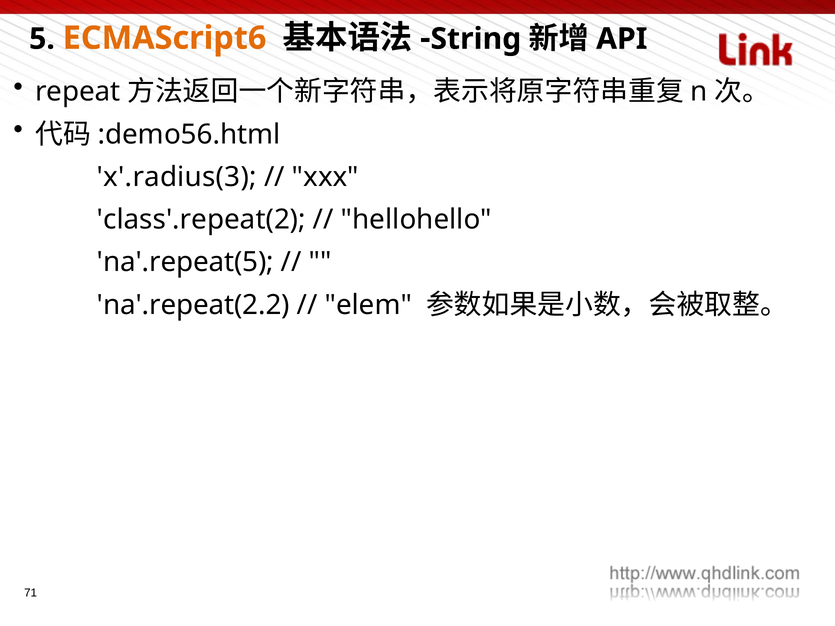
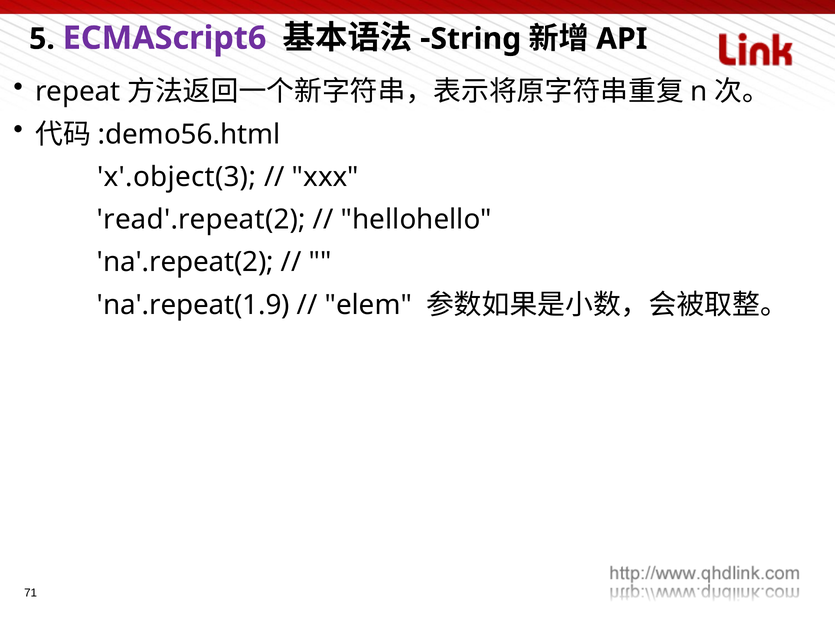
ECMAScript6 colour: orange -> purple (165, 38)
x'.radius(3: x'.radius(3 -> x'.object(3 (177, 177)
class'.repeat(2: class'.repeat(2 -> read'.repeat(2 (201, 220)
na'.repeat(5: na'.repeat(5 -> na'.repeat(2 (185, 262)
na'.repeat(2.2: na'.repeat(2.2 -> na'.repeat(1.9 (193, 305)
